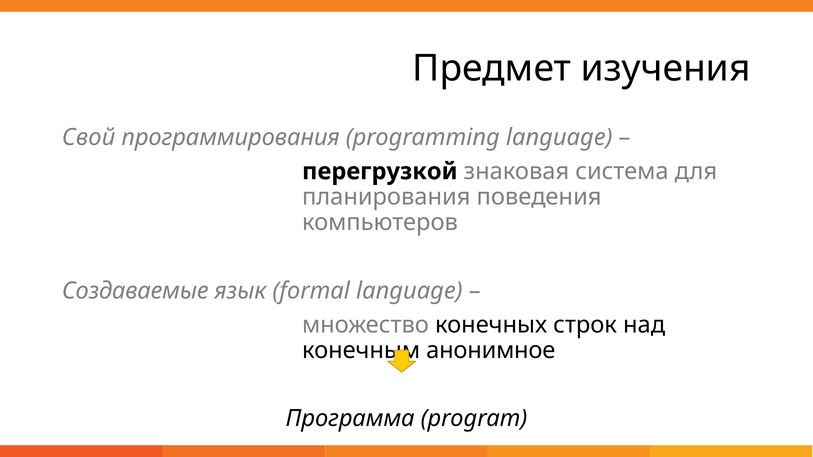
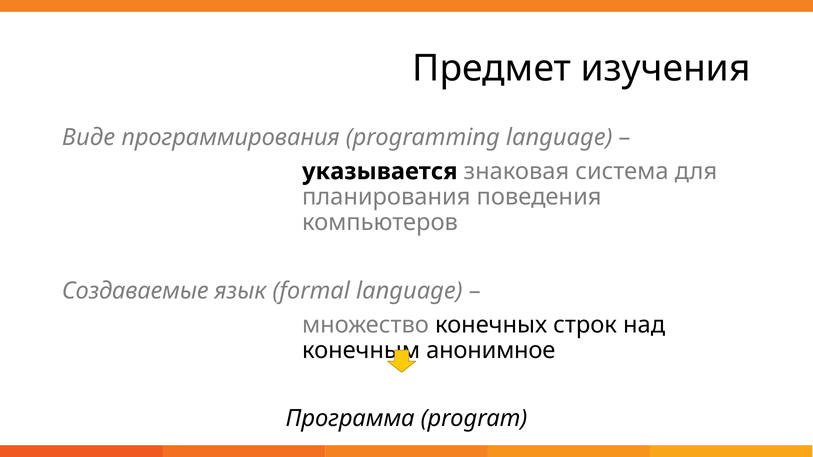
Свой: Свой -> Виде (89, 137)
перегрузкой: перегрузкой -> указывается (380, 172)
